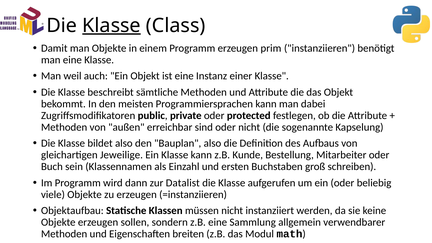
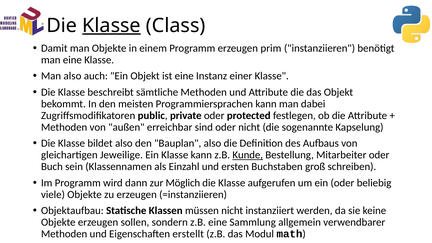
Man weil: weil -> also (72, 76)
Kunde underline: none -> present (248, 155)
Datalist: Datalist -> Möglich (183, 183)
breiten: breiten -> erstellt (188, 234)
